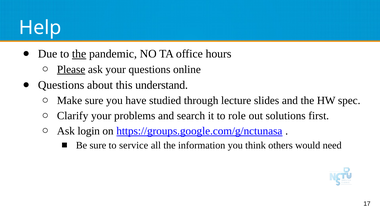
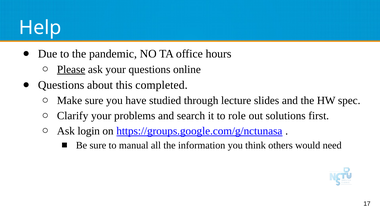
the underline: present -> none (79, 54)
understand: understand -> completed (161, 85)
service: service -> manual (134, 146)
